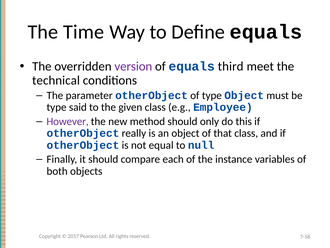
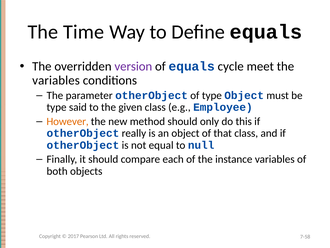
third: third -> cycle (231, 66)
technical: technical -> variables (56, 80)
However colour: purple -> orange (68, 121)
